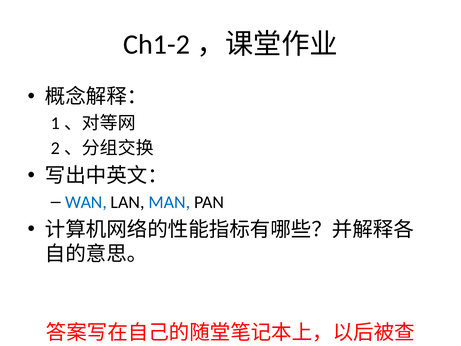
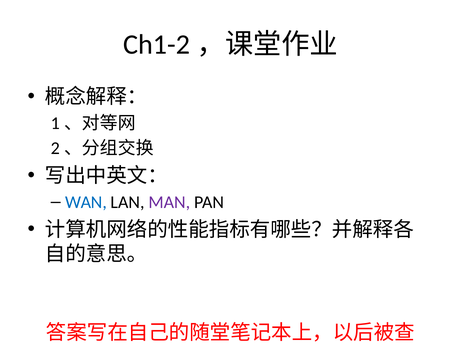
MAN colour: blue -> purple (169, 202)
